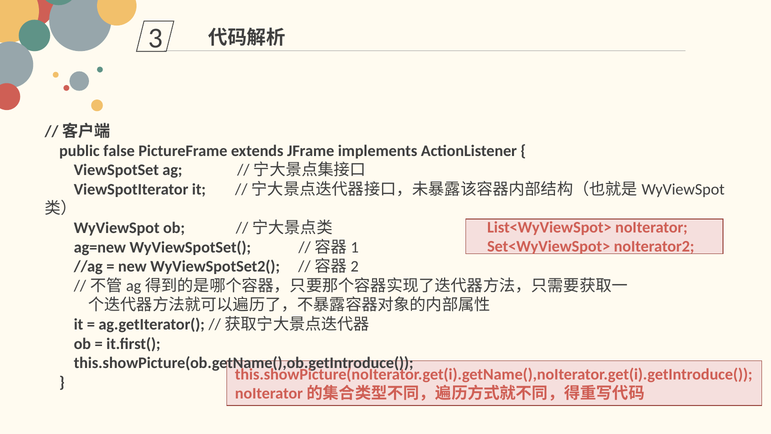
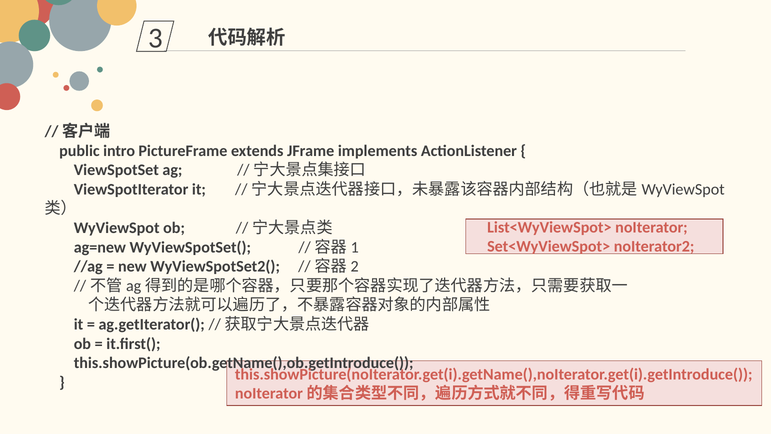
false: false -> intro (119, 151)
